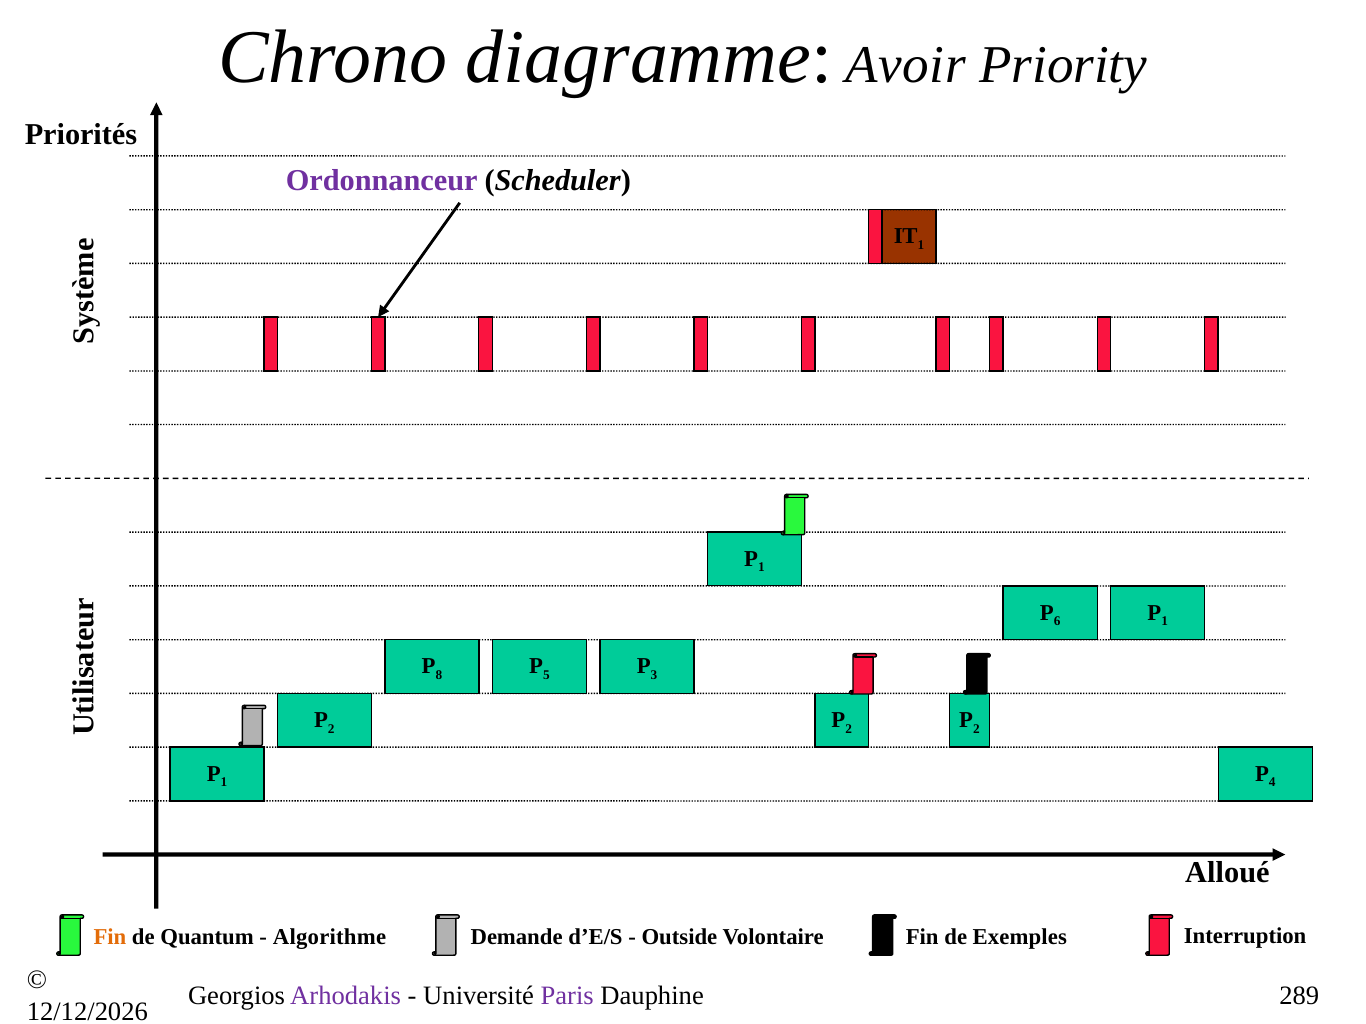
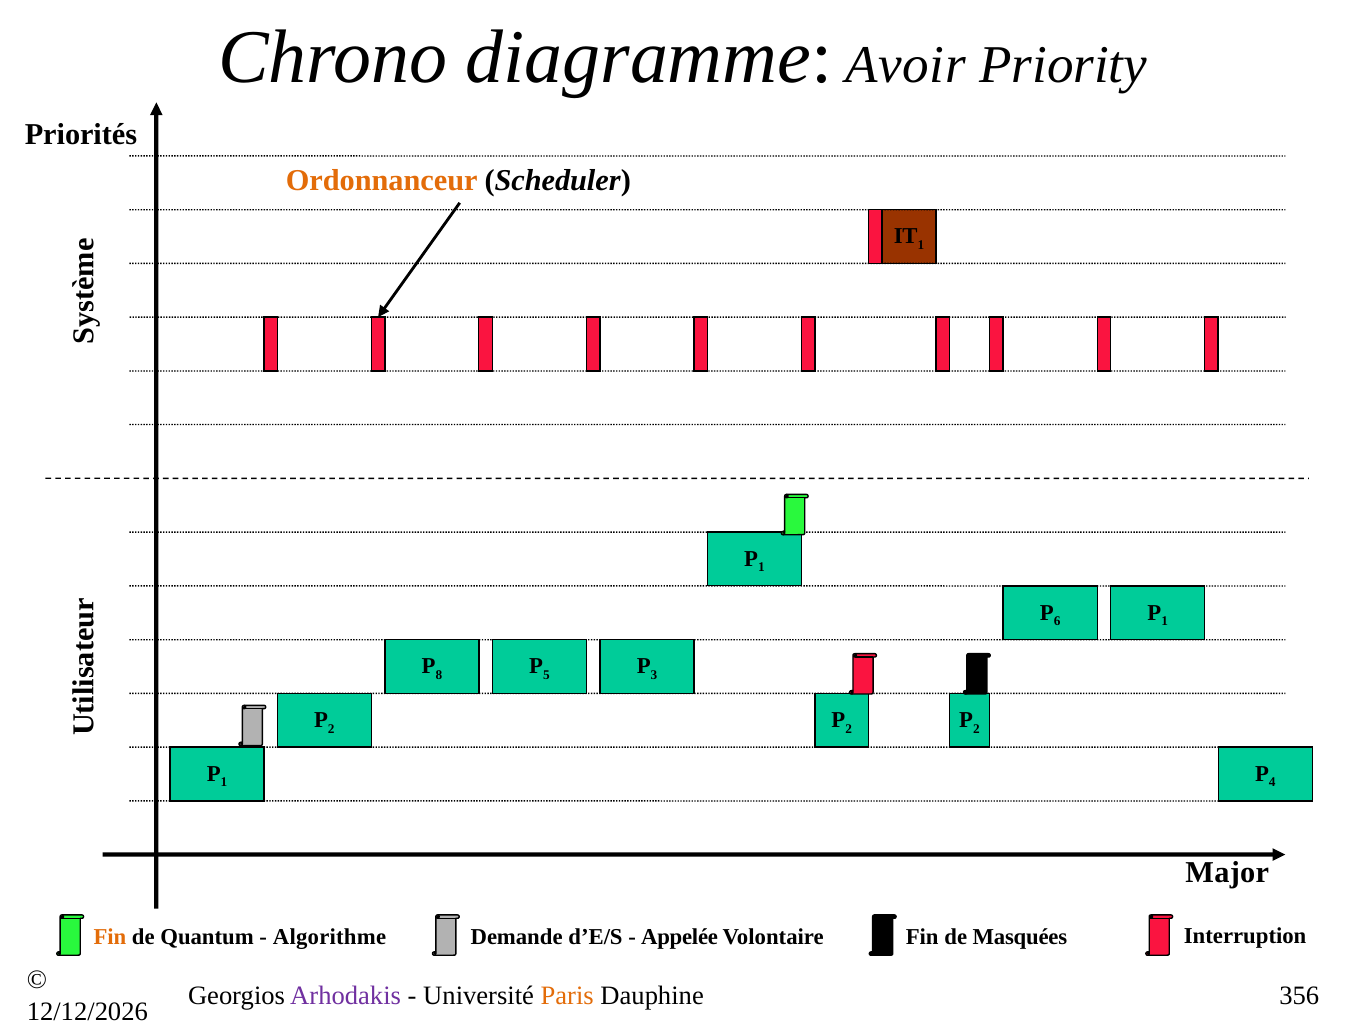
Ordonnanceur colour: purple -> orange (382, 180)
Alloué: Alloué -> Major (1227, 873)
Outside: Outside -> Appelée (680, 937)
Exemples: Exemples -> Masquées (1020, 937)
Paris colour: purple -> orange (567, 996)
289: 289 -> 356 (1299, 996)
